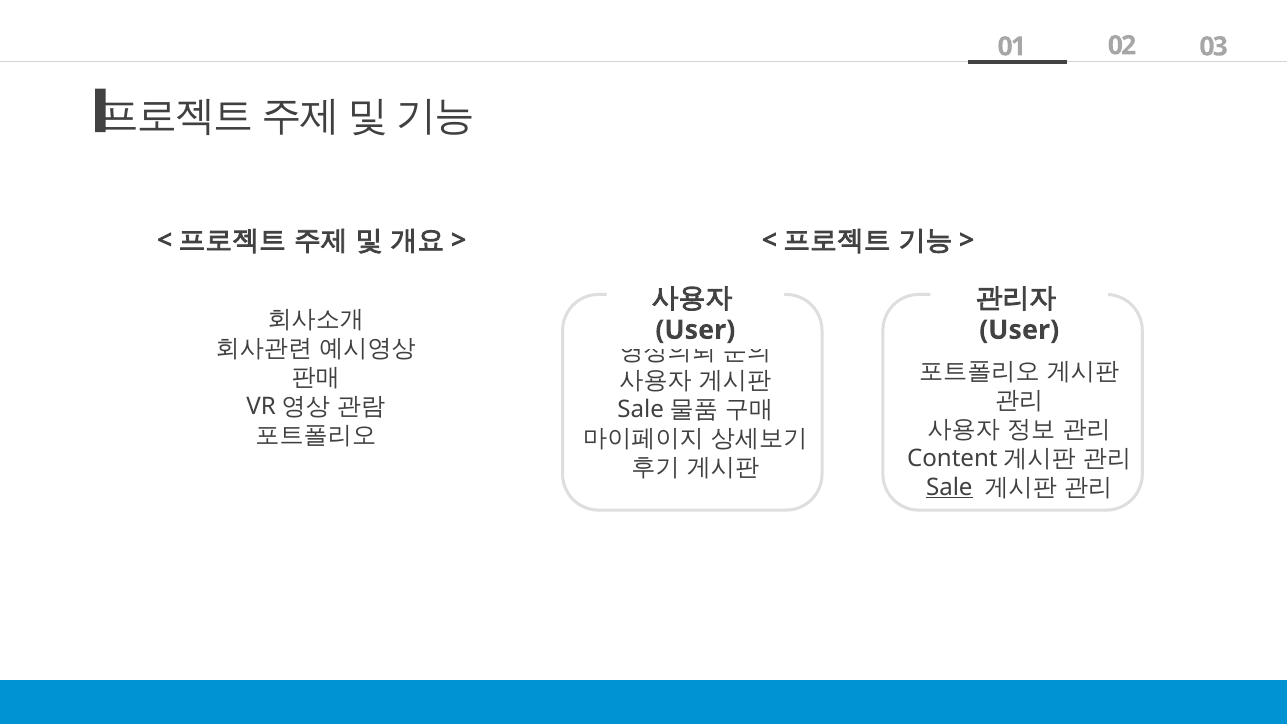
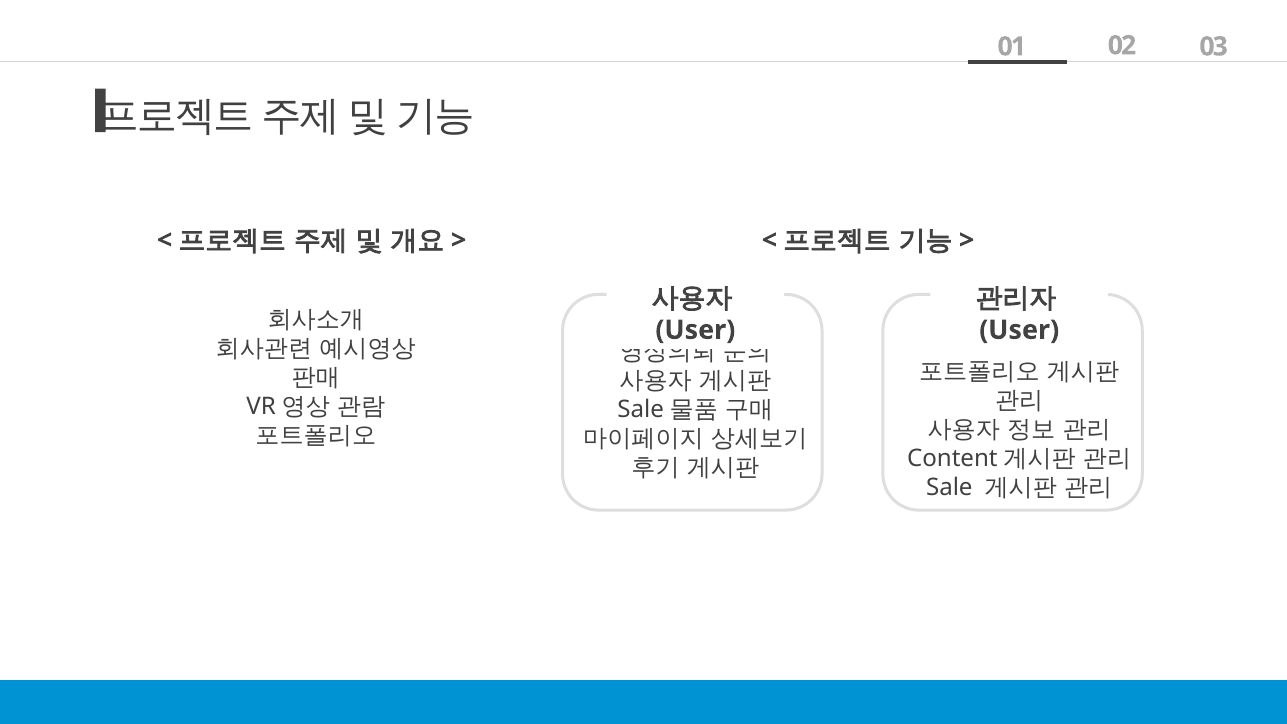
Sale underline: present -> none (949, 487)
